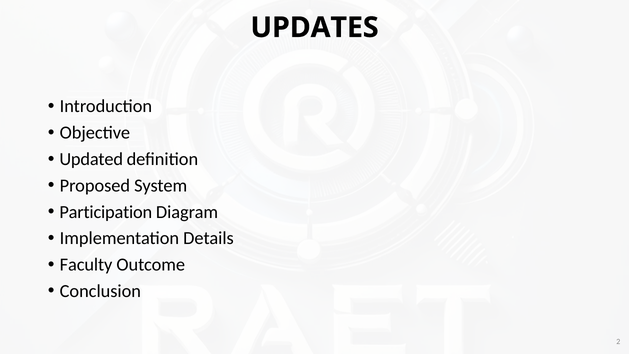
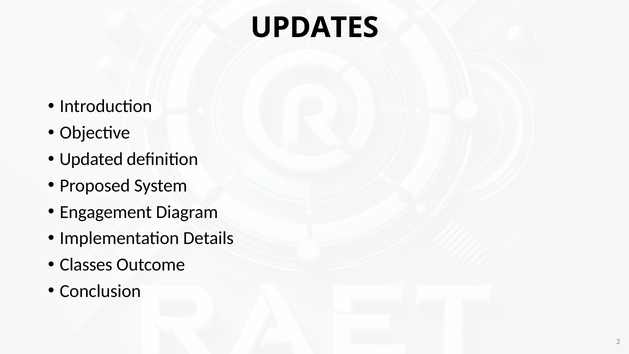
Participation: Participation -> Engagement (106, 212)
Faculty: Faculty -> Classes (86, 265)
